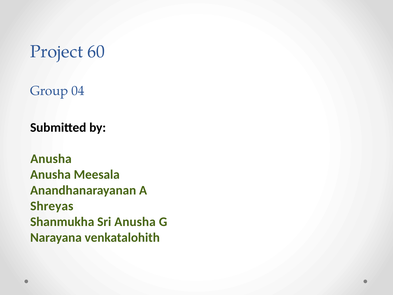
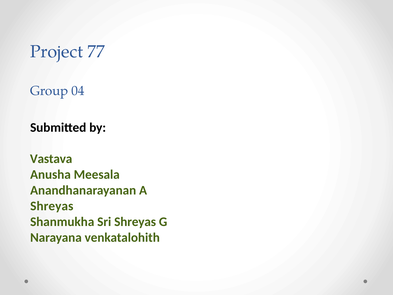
60: 60 -> 77 (96, 52)
Anusha: Anusha -> Vastava (51, 159)
Sri Anusha: Anusha -> Shreyas (135, 222)
